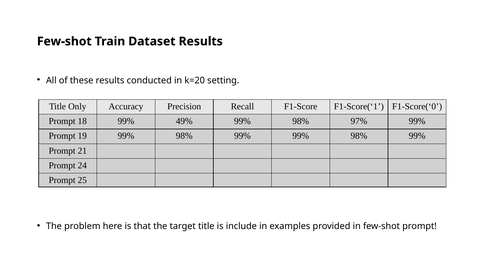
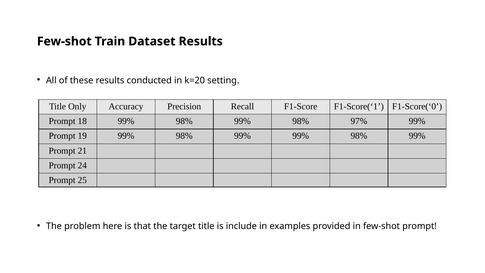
18 99% 49%: 49% -> 98% (184, 121)
